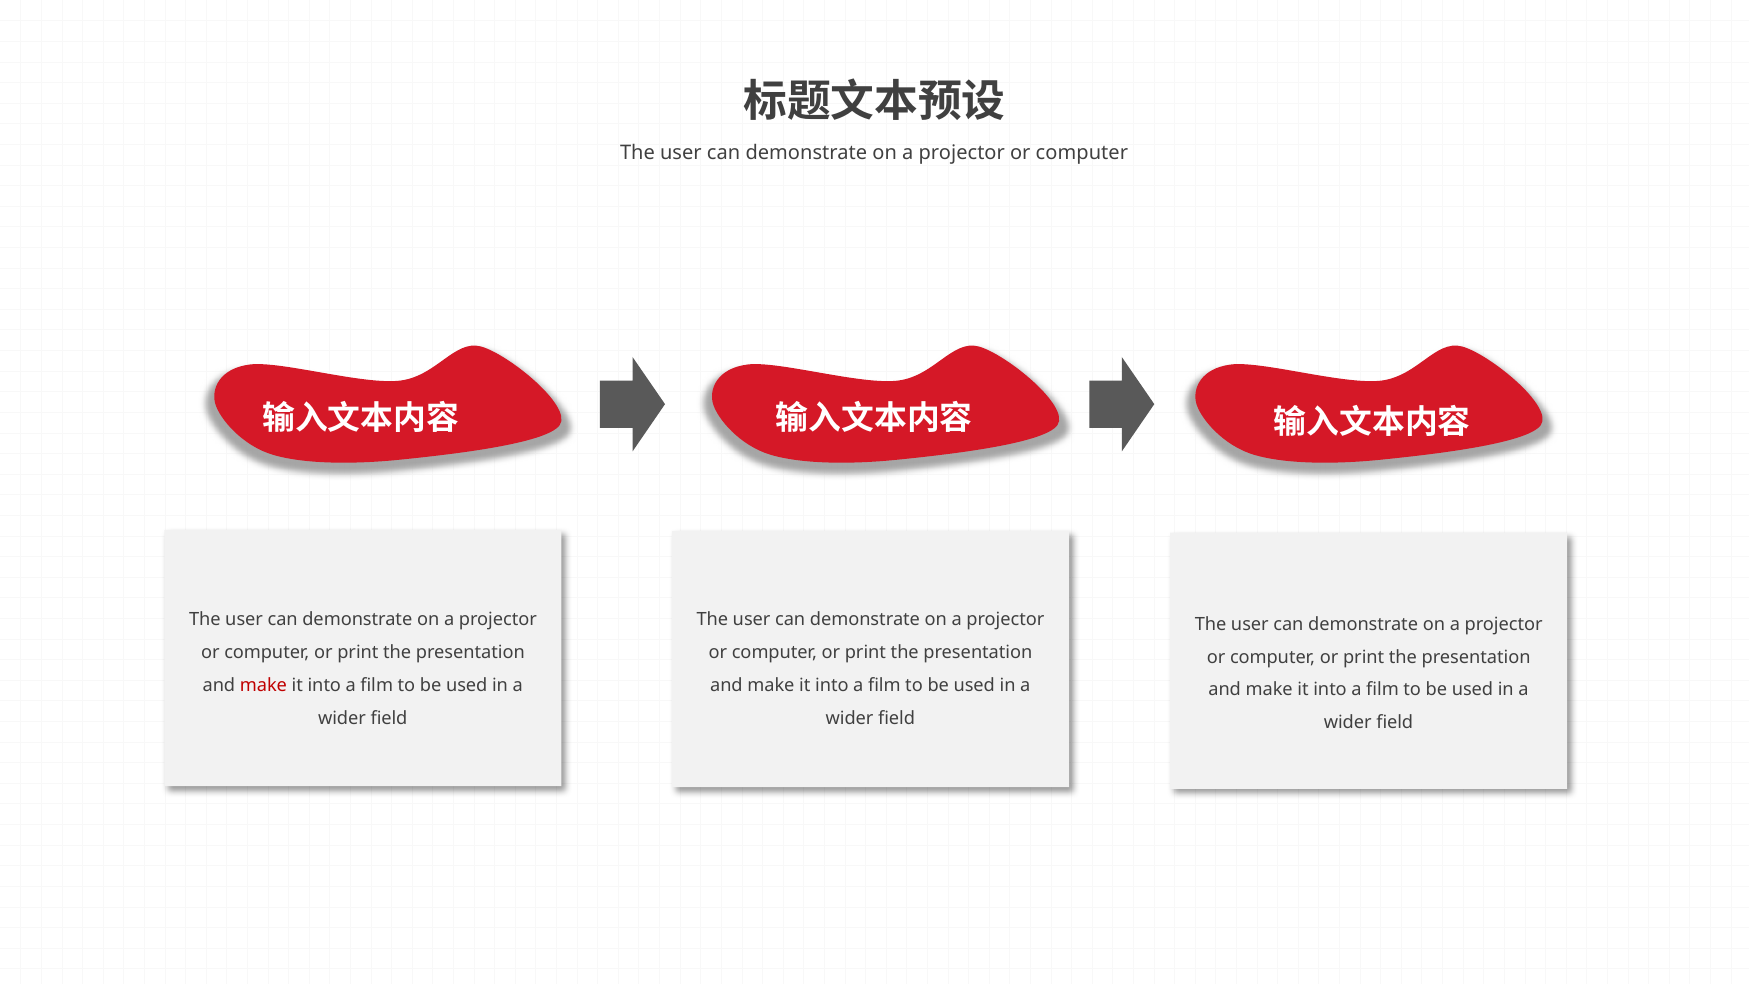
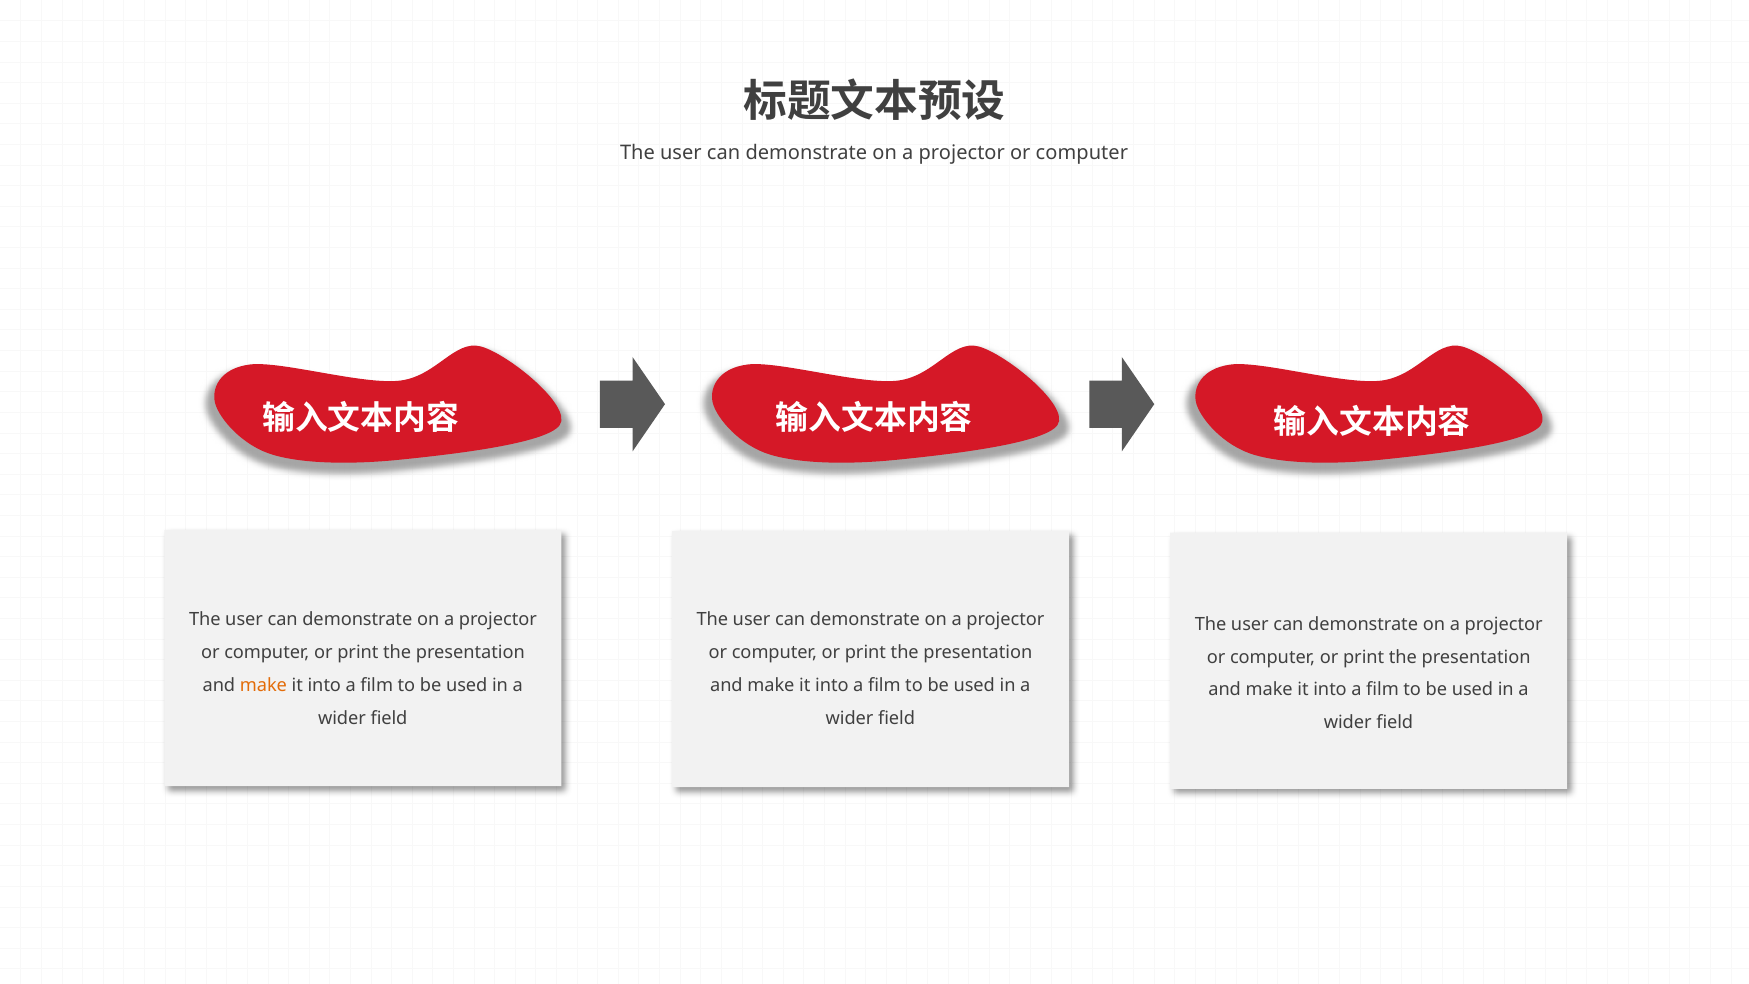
make colour: red -> orange (263, 685)
